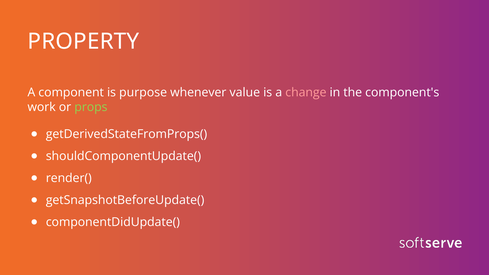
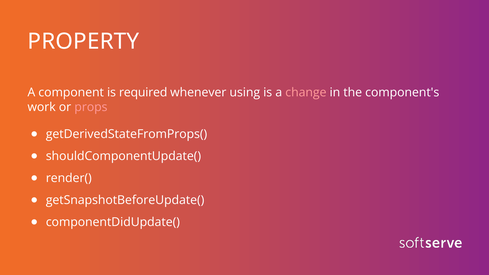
purpose: purpose -> required (143, 93)
value: value -> using (245, 93)
props colour: light green -> pink (91, 107)
